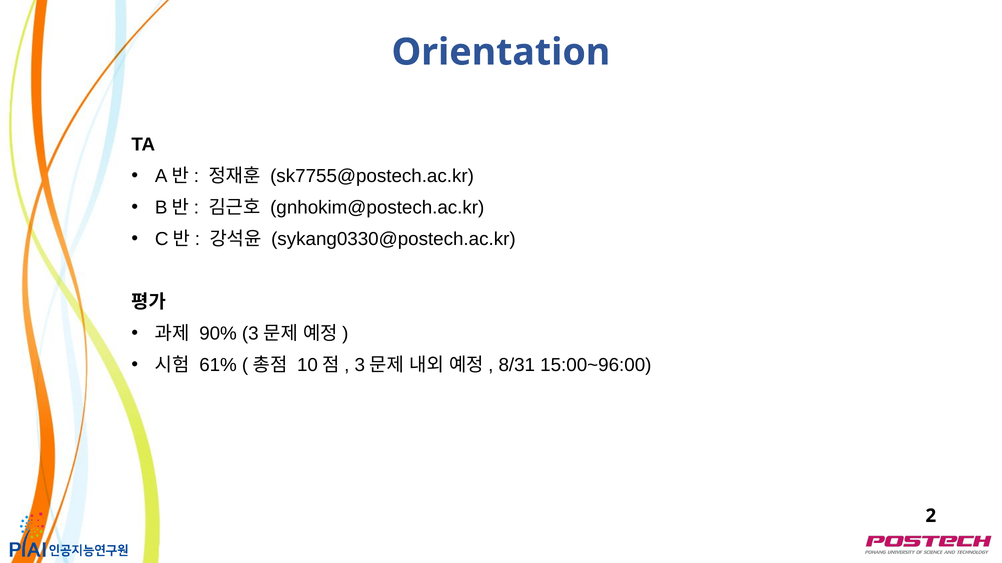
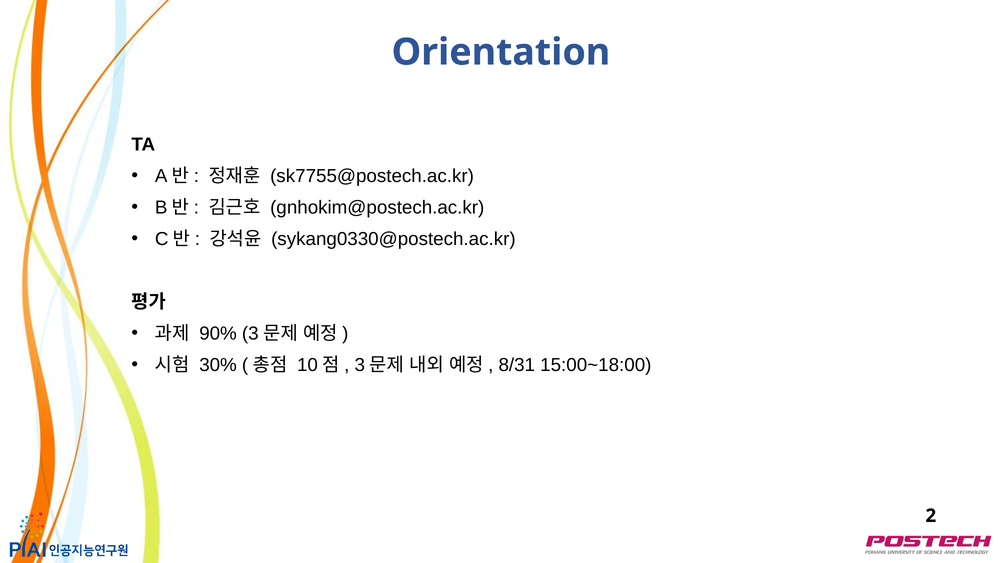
61%: 61% -> 30% (218, 366)
15:00~96:00: 15:00~96:00 -> 15:00~18:00 (596, 366)
